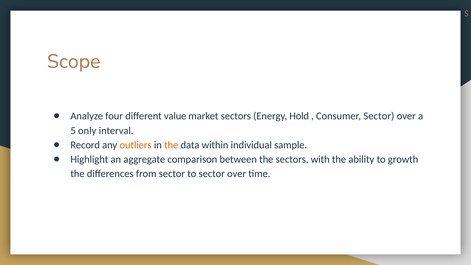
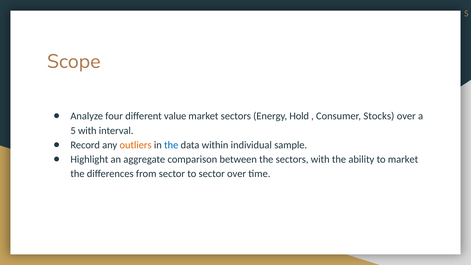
Consumer Sector: Sector -> Stocks (379, 116)
5 only: only -> with (87, 131)
the colour: orange -> blue (171, 145)
to growth: growth -> market (403, 159)
